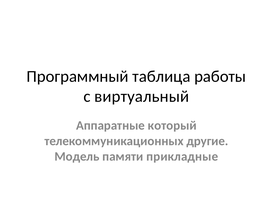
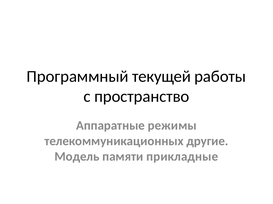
таблица: таблица -> текущей (161, 77)
виртуальный: виртуальный -> пространство (142, 97)
который: который -> режимы (172, 126)
